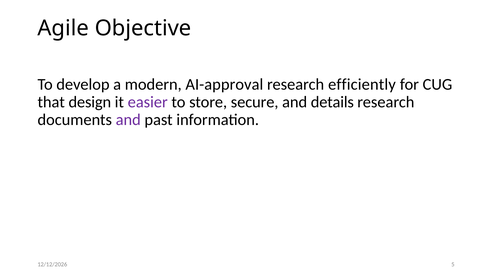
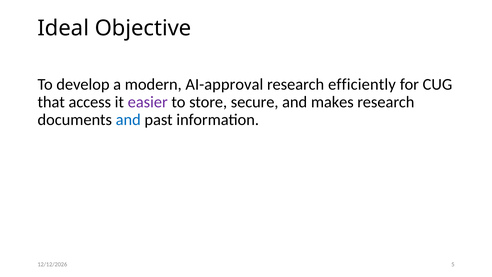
Agile: Agile -> Ideal (63, 28)
design: design -> access (90, 102)
details: details -> makes (332, 102)
and colour: purple -> blue (128, 120)
